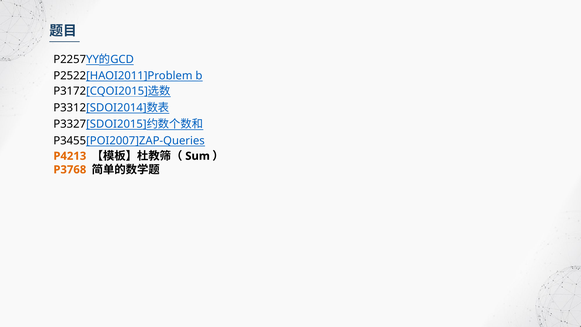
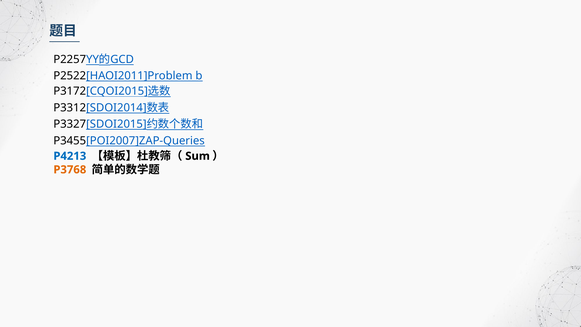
P4213 colour: orange -> blue (70, 156)
